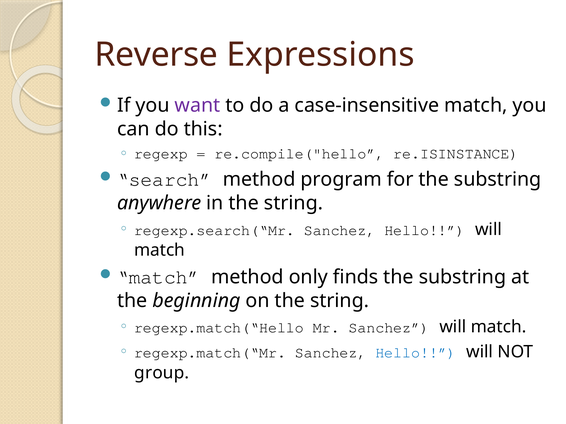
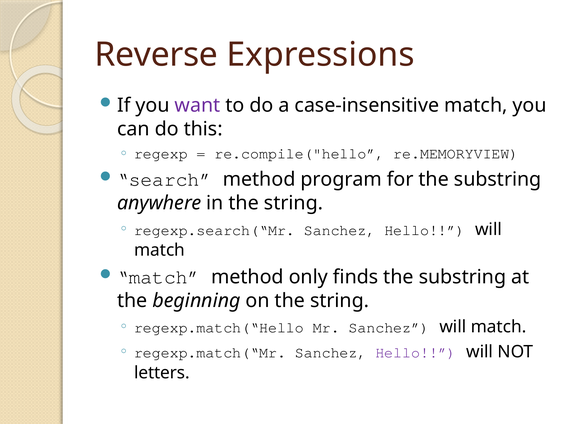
re.ISINSTANCE: re.ISINSTANCE -> re.MEMORYVIEW (456, 154)
Hello colour: blue -> purple (416, 353)
group: group -> letters (162, 373)
